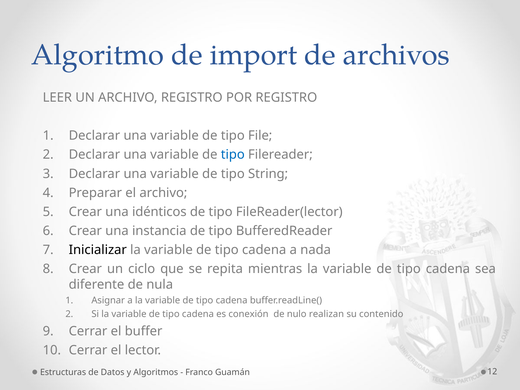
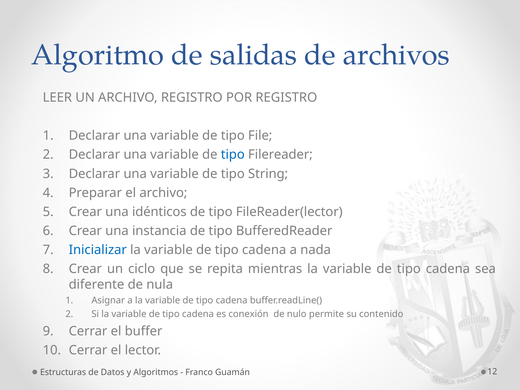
import: import -> salidas (254, 55)
Inicializar colour: black -> blue (98, 250)
realizan: realizan -> permite (326, 314)
